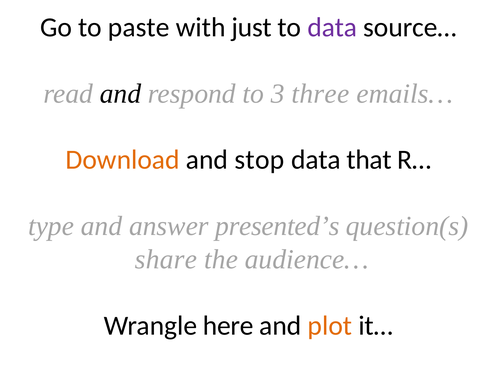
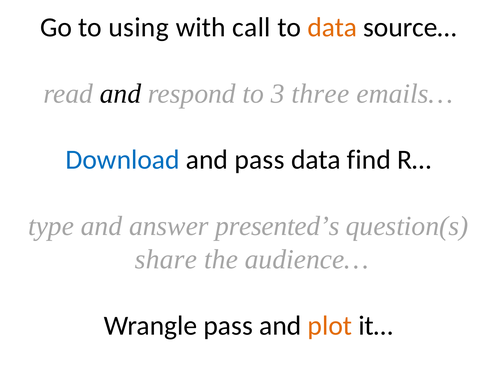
paste: paste -> using (139, 27)
just: just -> call (251, 27)
data colour: purple -> orange (332, 27)
Download colour: orange -> blue (123, 160)
and stop: stop -> pass (259, 160)
that: that -> find (369, 160)
Wrangle here: here -> pass (228, 325)
